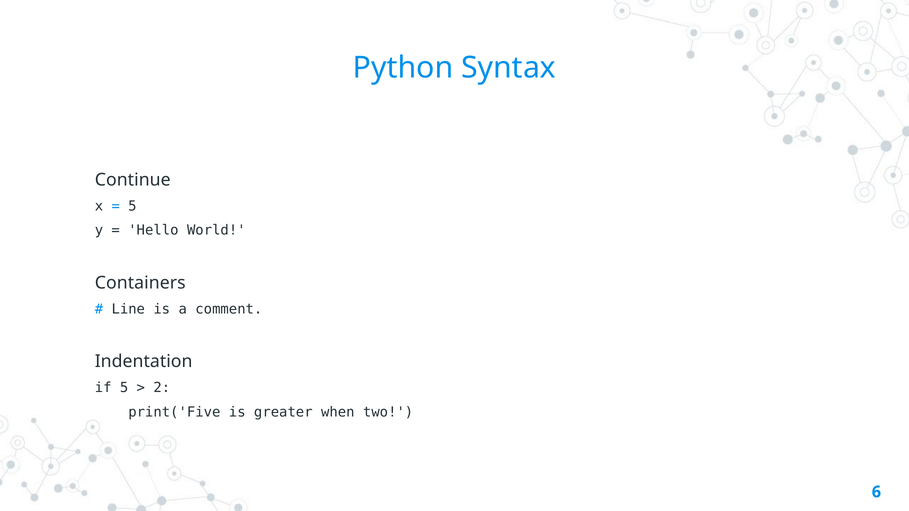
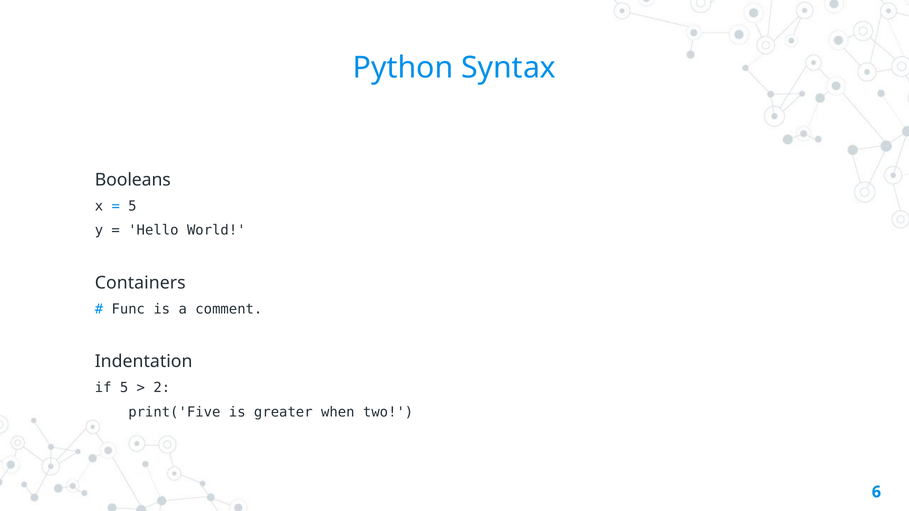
Continue: Continue -> Booleans (133, 180)
Line: Line -> Func (128, 309)
